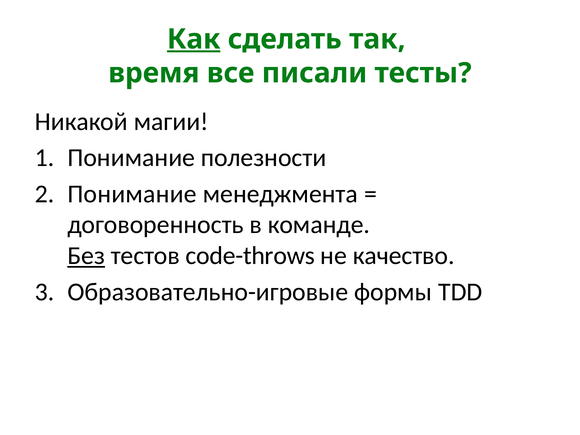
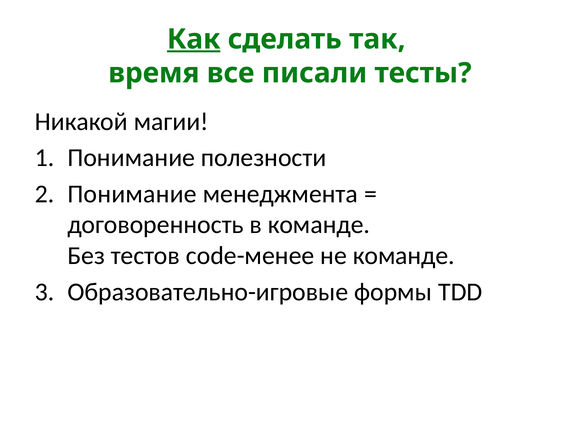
Без underline: present -> none (86, 256)
code-throws: code-throws -> code-менее (250, 256)
не качество: качество -> команде (404, 256)
